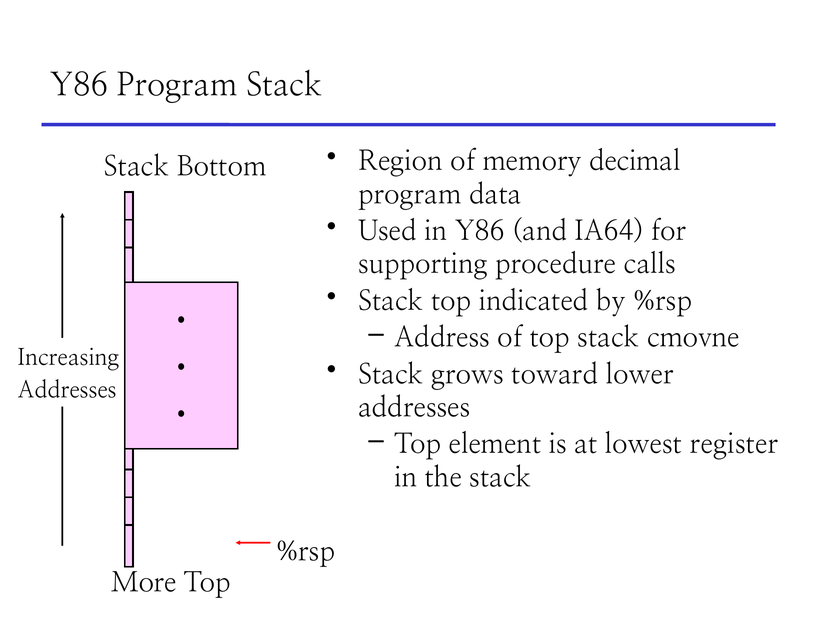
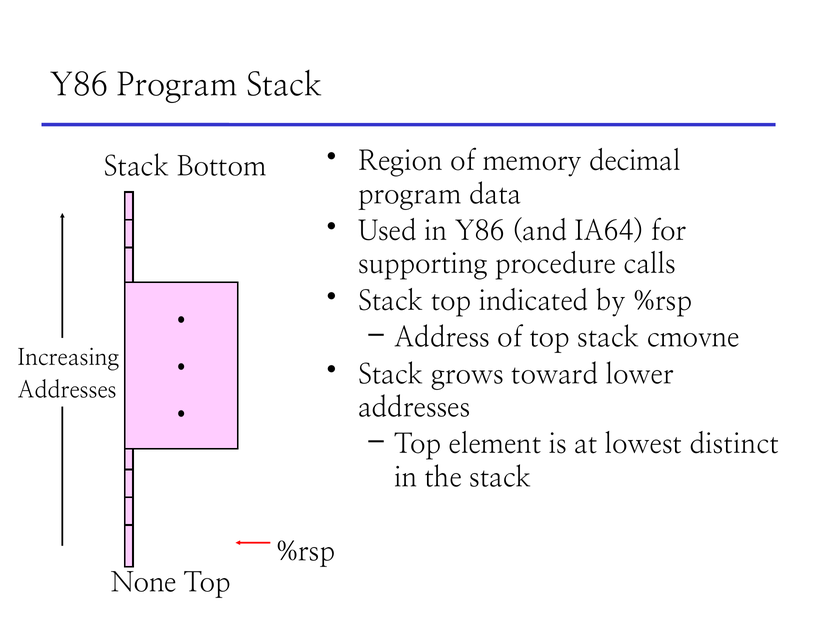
register: register -> distinct (734, 444)
More: More -> None (144, 583)
